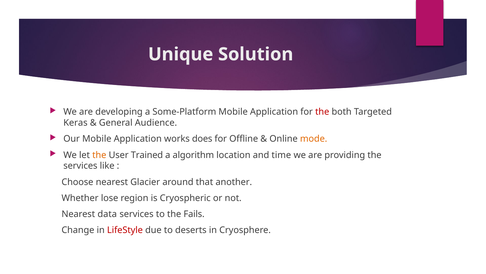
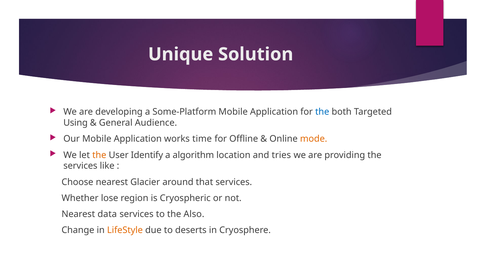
the colour: red -> blue (322, 112)
Keras: Keras -> Using (76, 123)
does: does -> time (202, 139)
Trained: Trained -> Identify (147, 155)
time: time -> tries (281, 155)
that another: another -> services (234, 182)
Fails: Fails -> Also (194, 214)
LifeStyle colour: red -> orange (125, 230)
